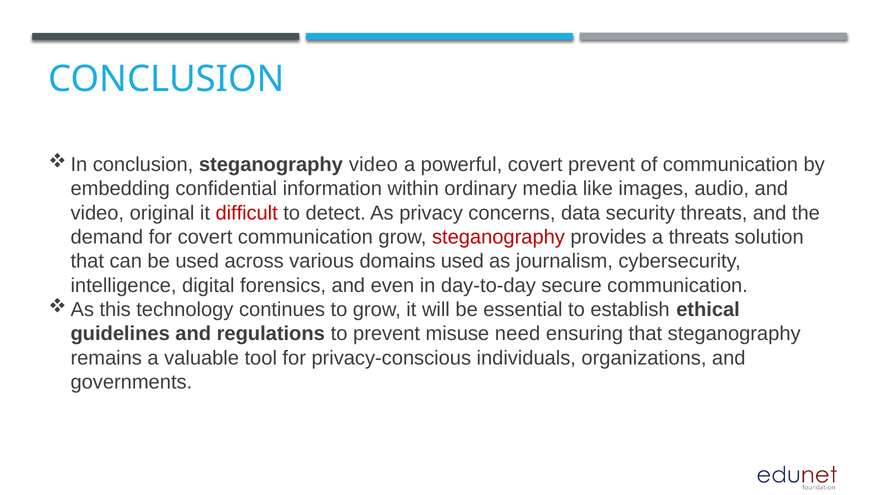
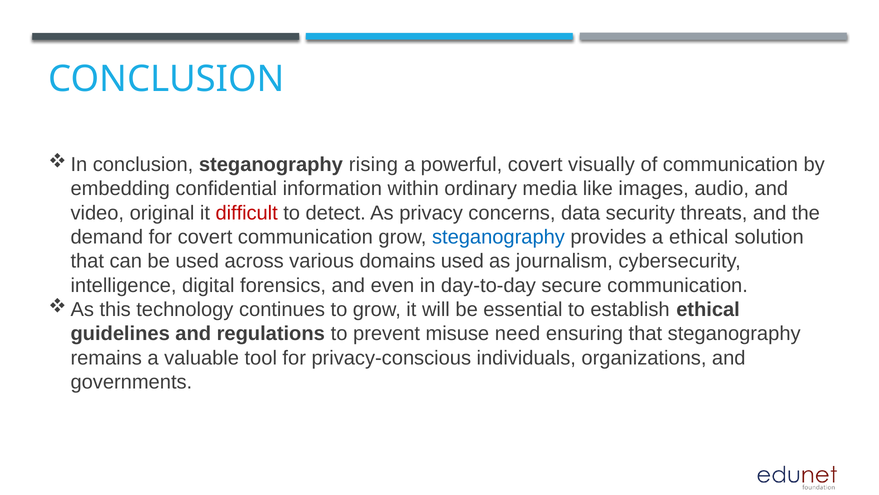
steganography video: video -> rising (373, 164)
covert prevent: prevent -> visually (601, 164)
steganography colour: red -> blue (498, 237)
a threats: threats -> ethical (699, 237)
